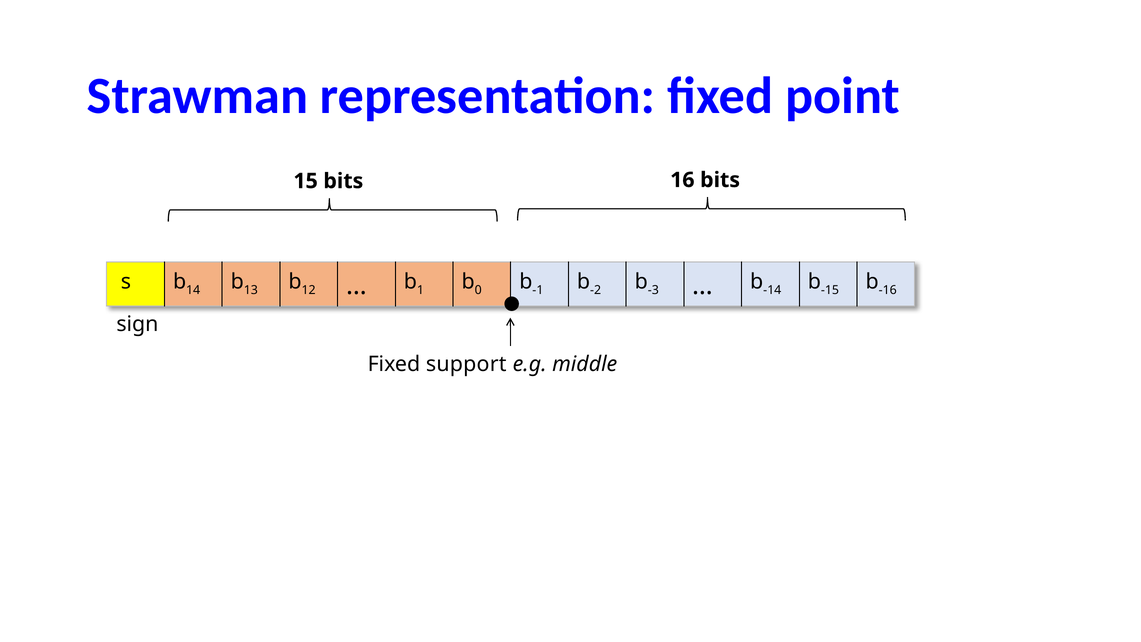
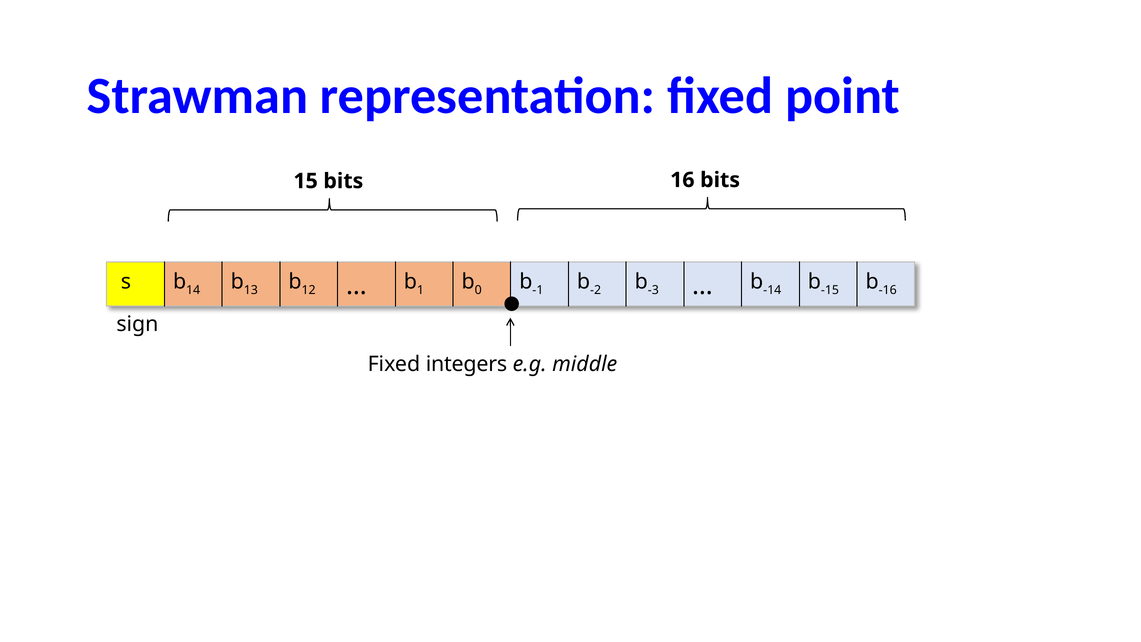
support: support -> integers (466, 364)
